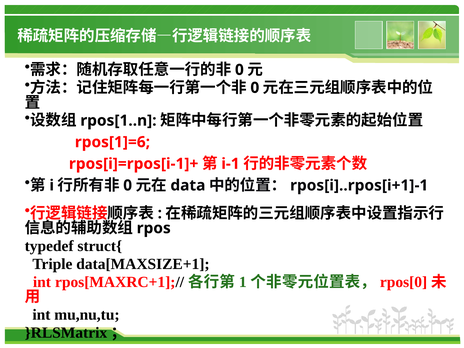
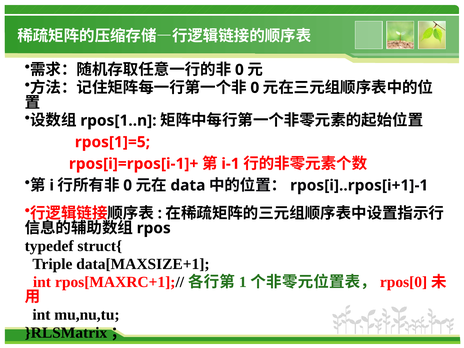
rpos[1]=6: rpos[1]=6 -> rpos[1]=5 (112, 142)
